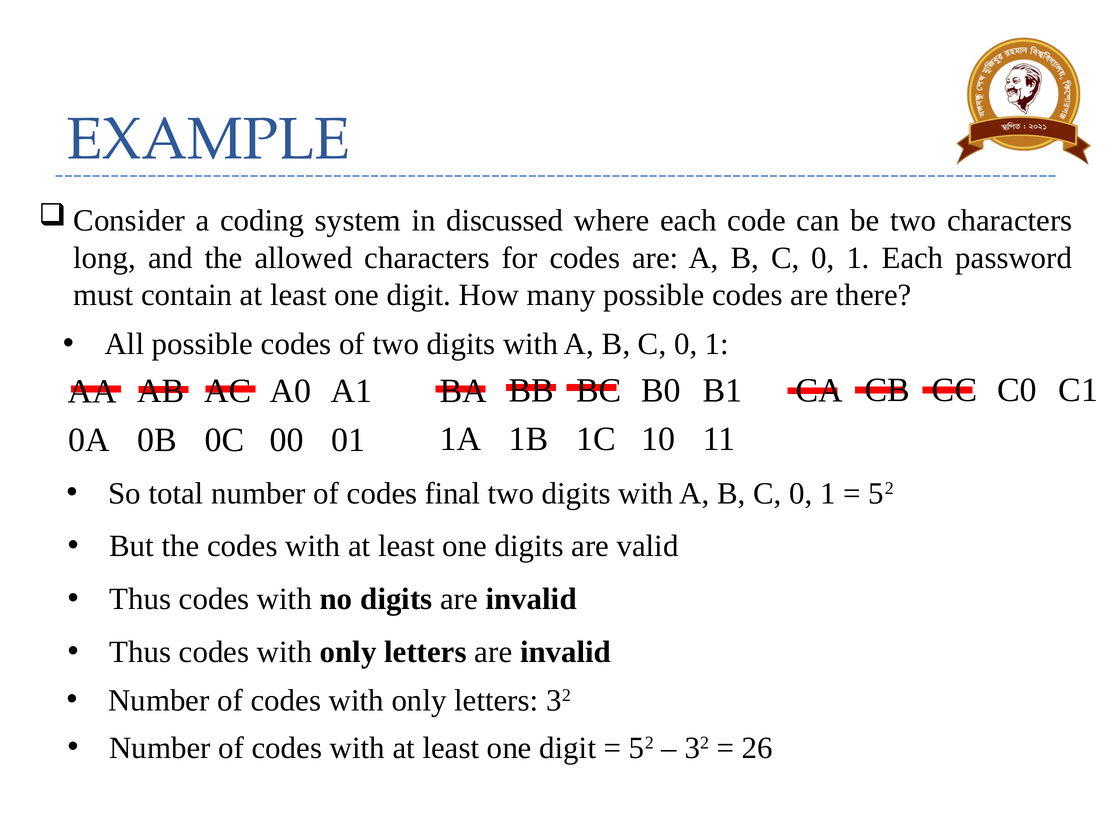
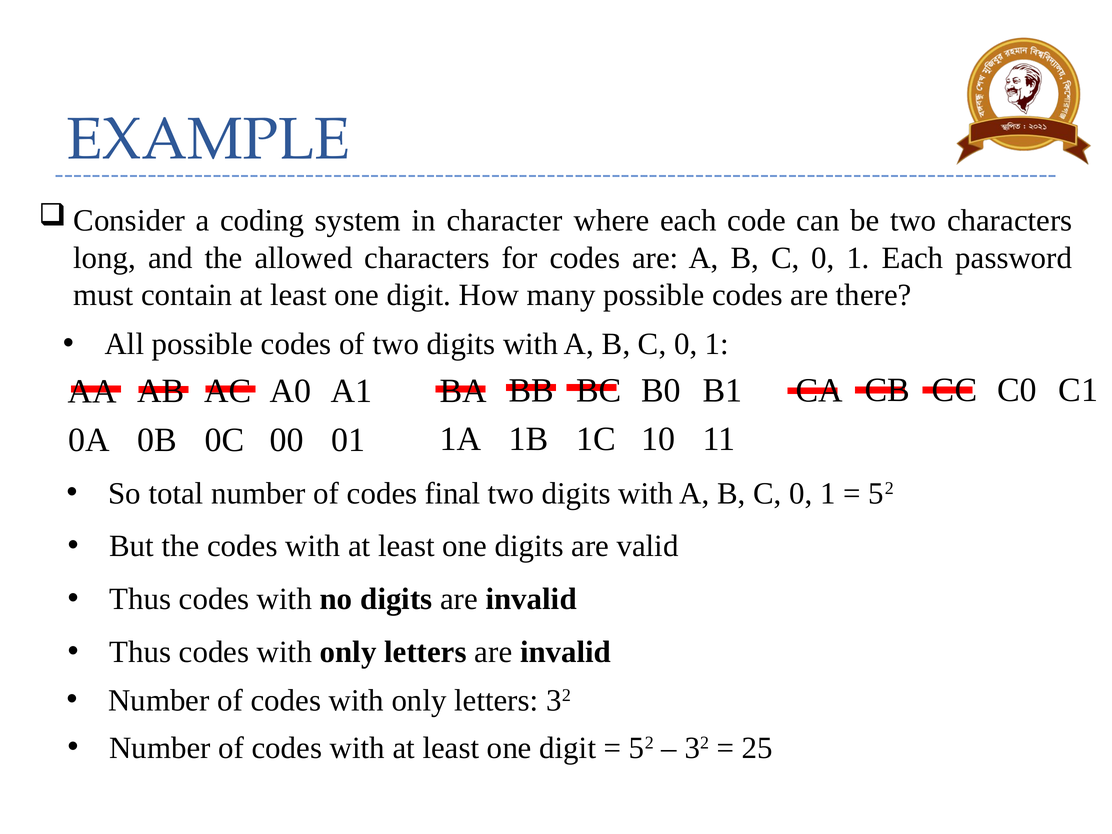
discussed: discussed -> character (505, 221)
26: 26 -> 25 (757, 748)
